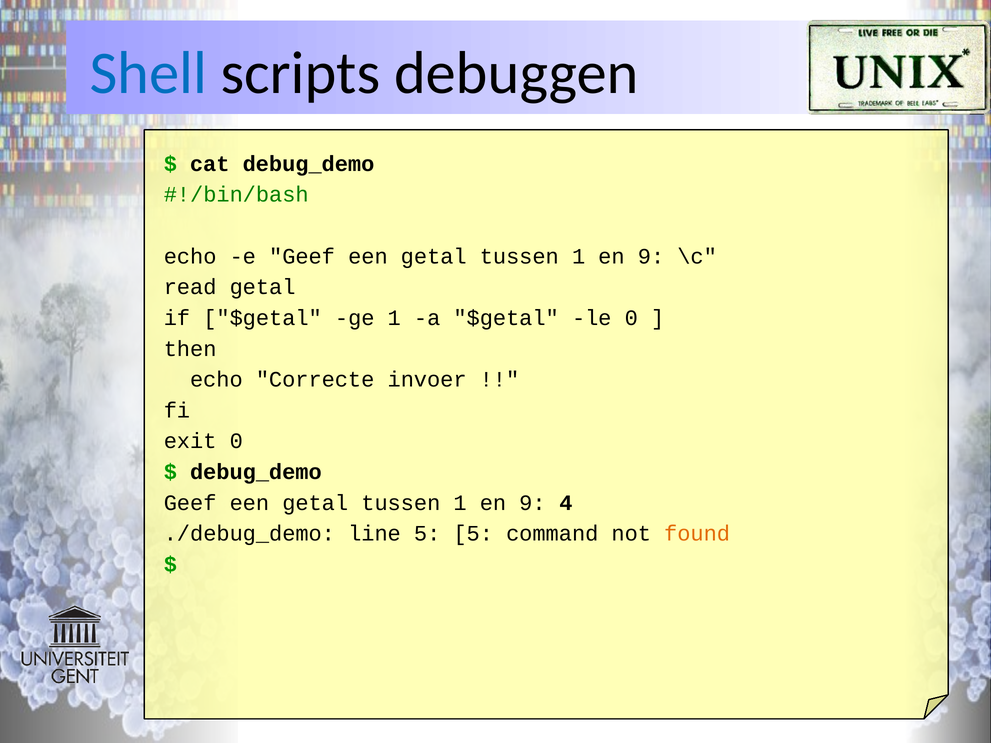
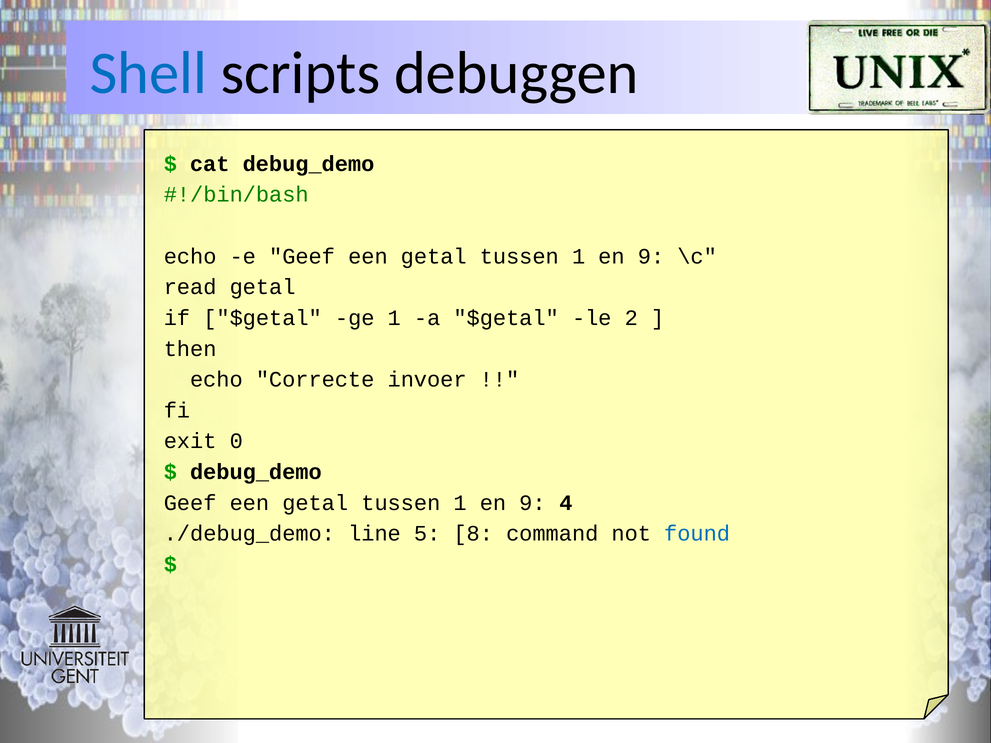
le 0: 0 -> 2 (631, 318)
5 5: 5 -> 8 (473, 534)
found colour: orange -> blue (697, 534)
